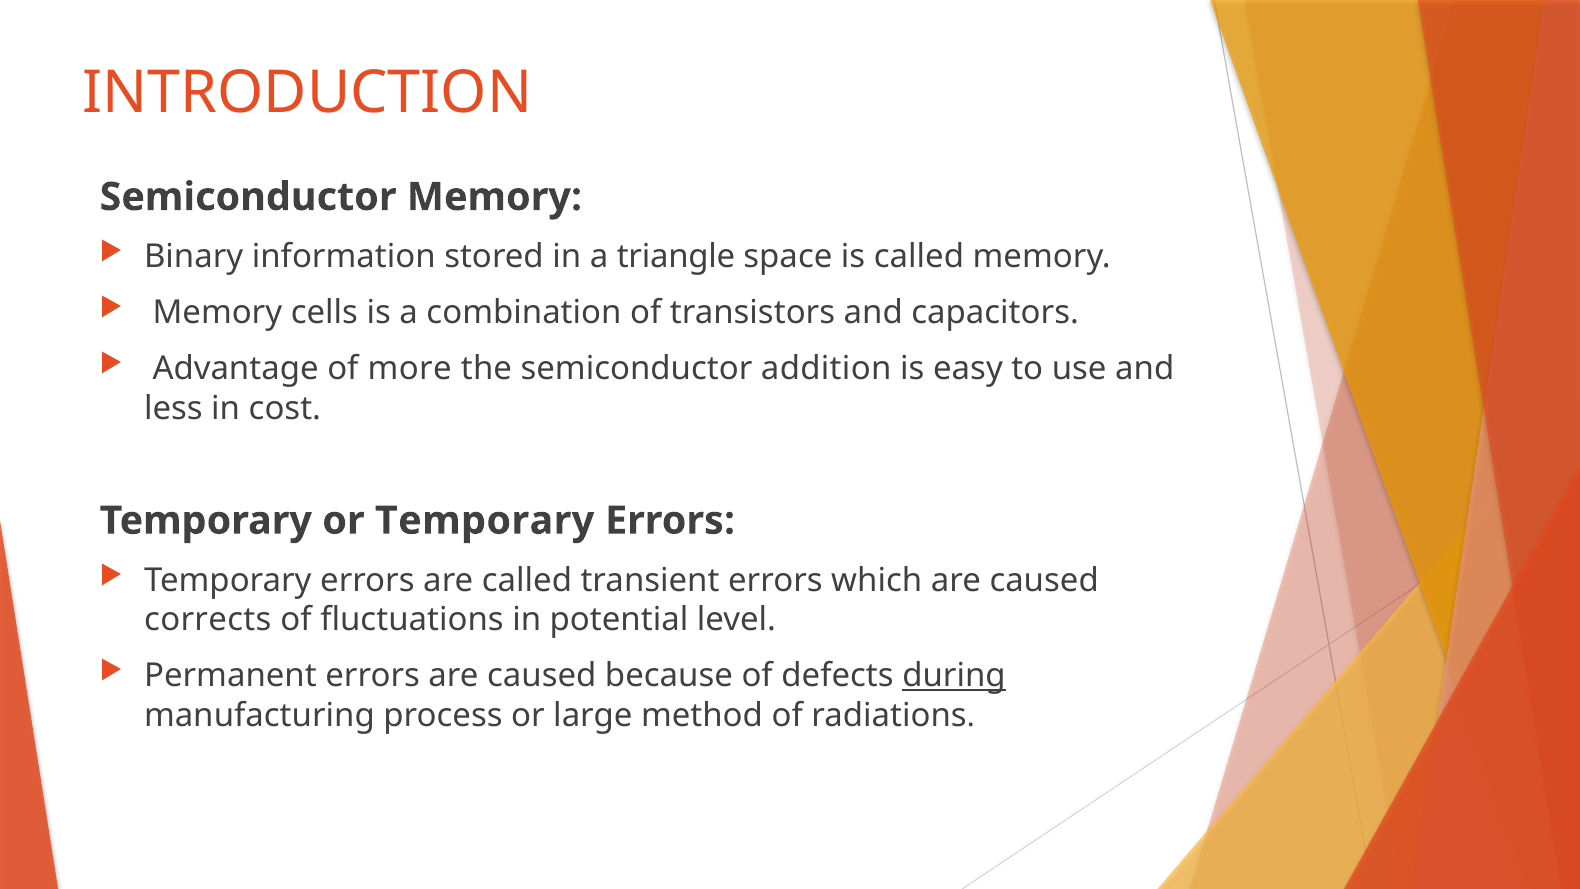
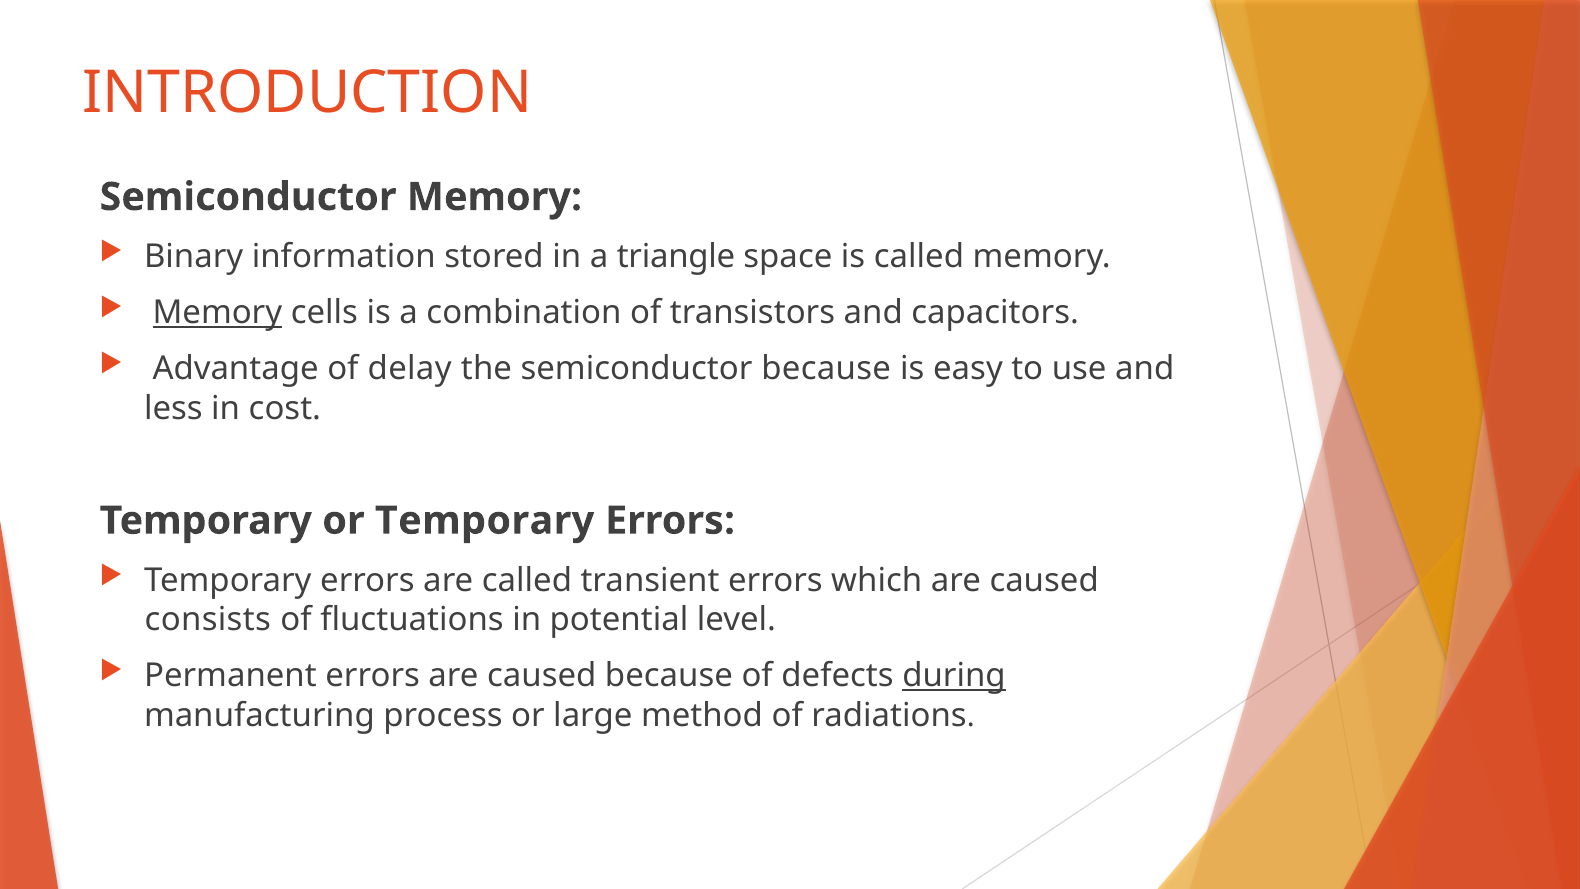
Memory underline: none -> present (217, 313)
more: more -> delay (410, 369)
semiconductor addition: addition -> because (826, 369)
corrects: corrects -> consists (208, 620)
